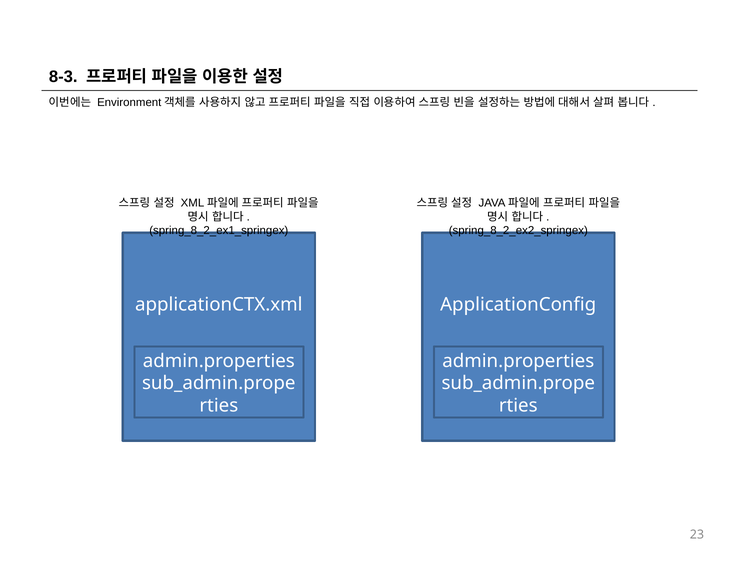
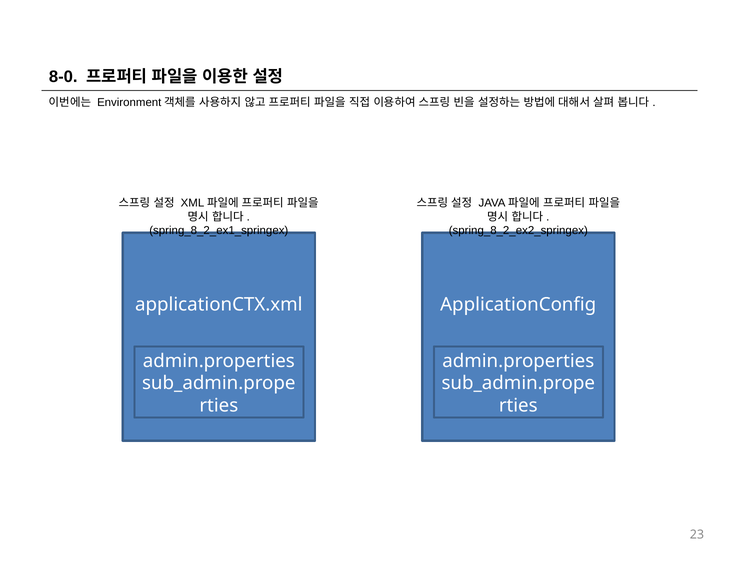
8-3: 8-3 -> 8-0 (63, 77)
